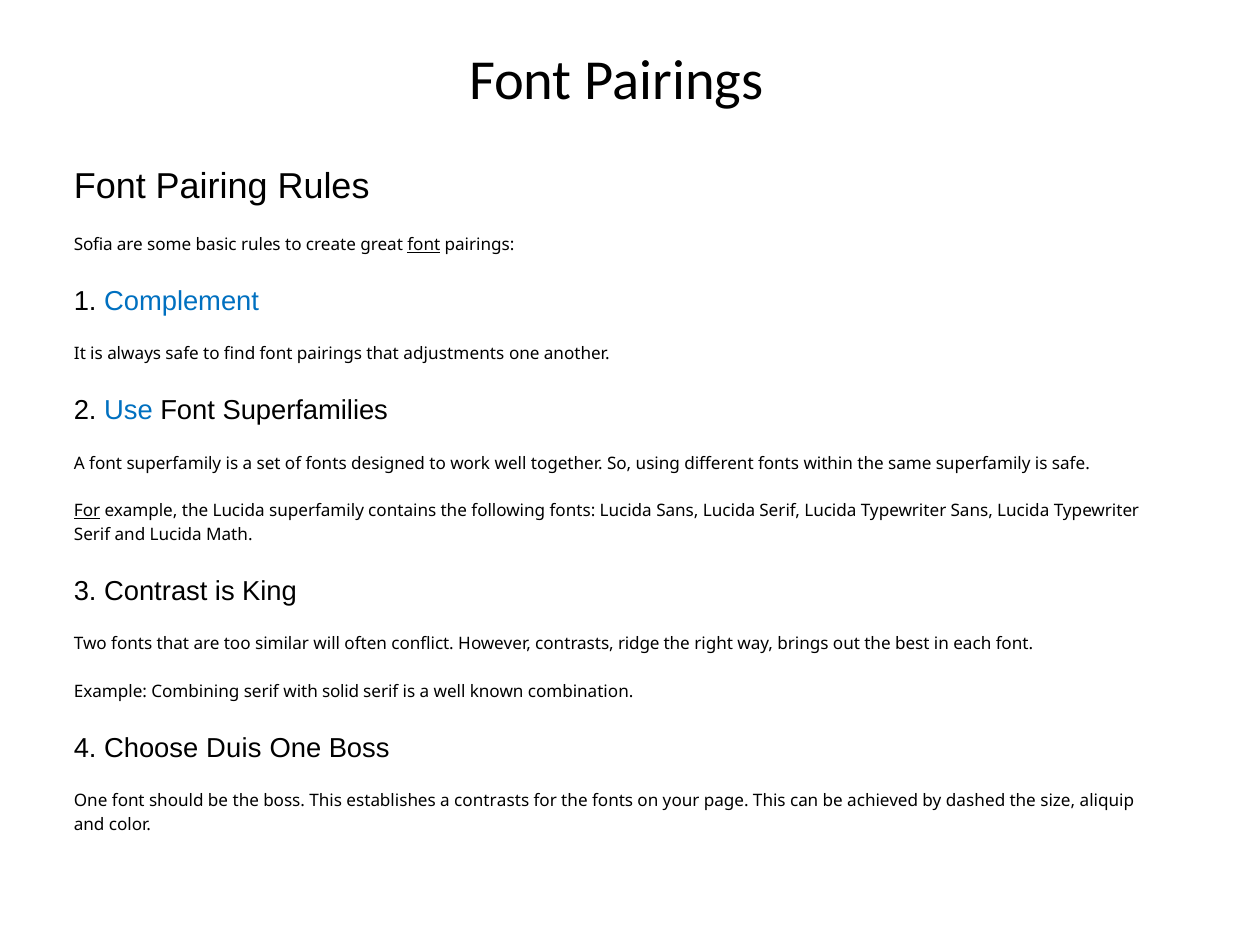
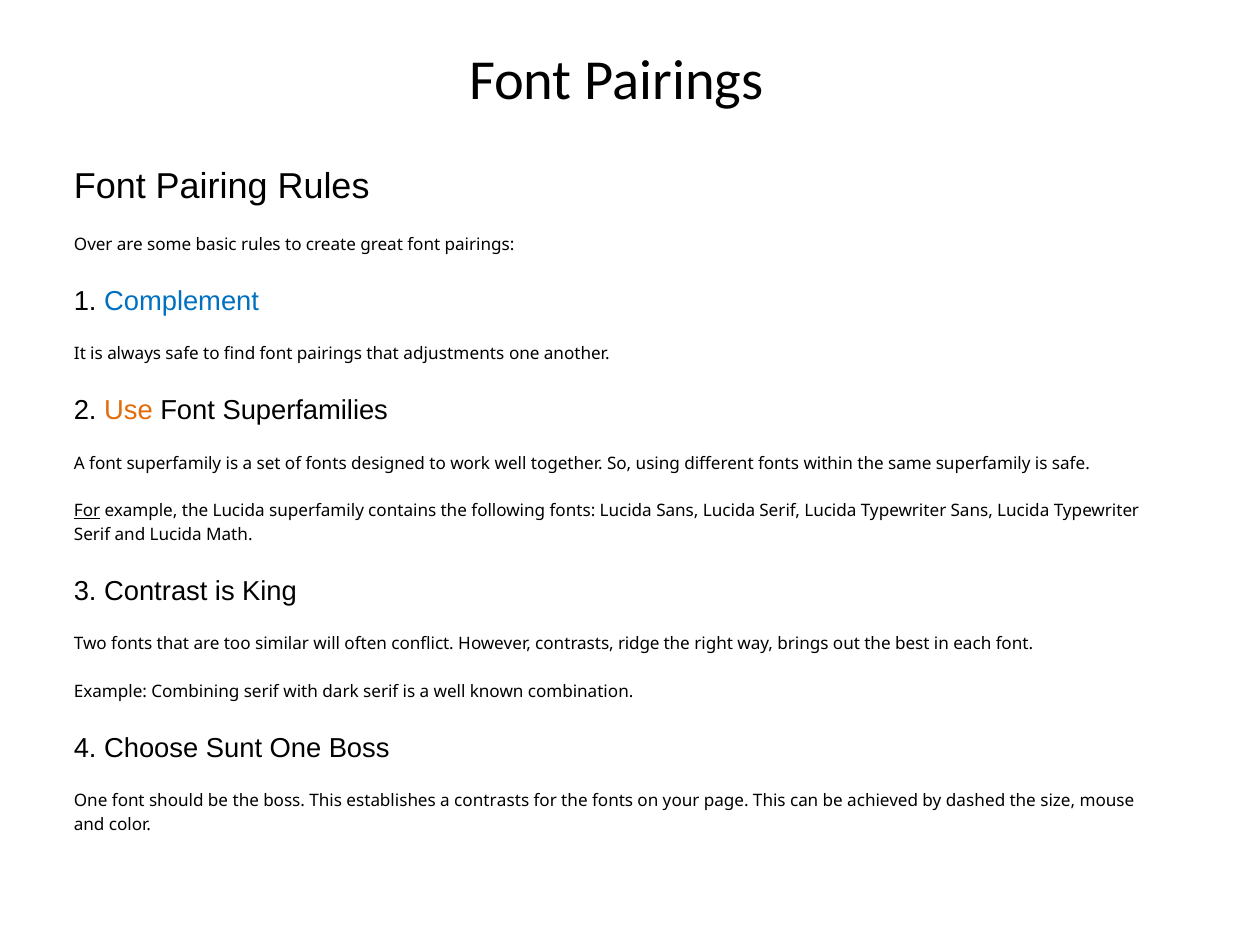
Sofia: Sofia -> Over (93, 245)
font underline: present -> none (424, 245)
Use colour: blue -> orange (128, 410)
solid: solid -> dark (341, 692)
Duis: Duis -> Sunt (234, 748)
aliquip: aliquip -> mouse (1107, 801)
